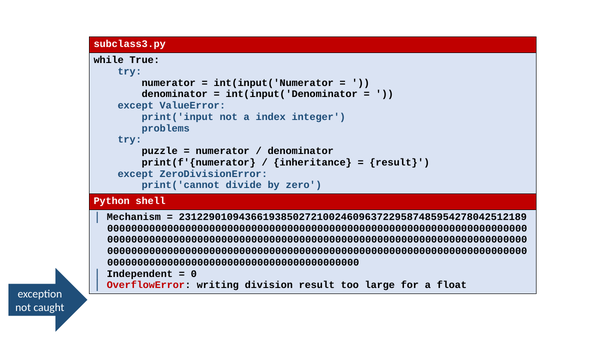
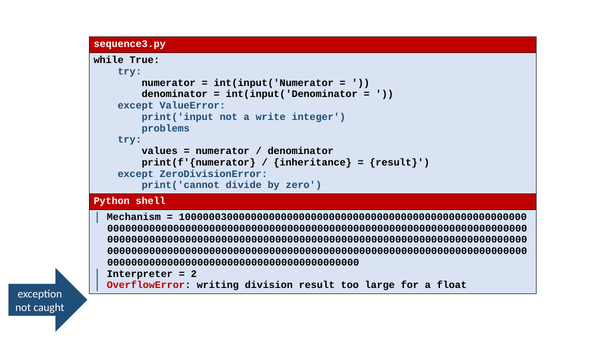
subclass3.py: subclass3.py -> sequence3.py (130, 44)
index: index -> write (271, 117)
puzzle: puzzle -> values (160, 151)
2312290109436619385027210024609637229587485954278042512189: 2312290109436619385027210024609637229587485954278042512189 -> 1000000300000000000000000000000000000000000000000000000000 (353, 217)
Independent: Independent -> Interpreter (140, 273)
0: 0 -> 2 (194, 273)
